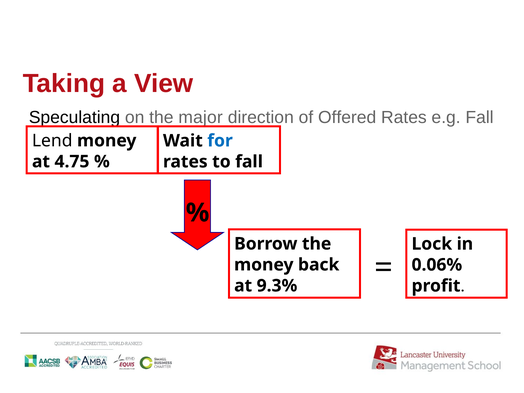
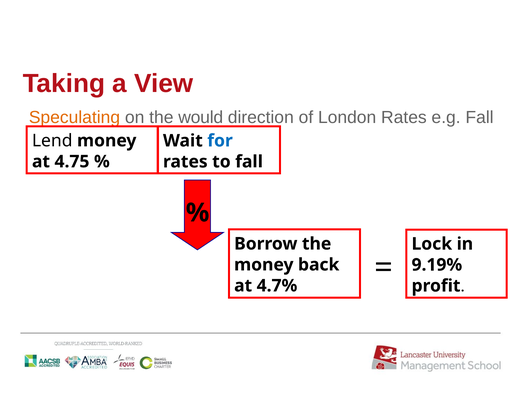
Speculating colour: black -> orange (74, 117)
major: major -> would (201, 117)
Offered: Offered -> London (347, 117)
0.06%: 0.06% -> 9.19% (437, 265)
9.3%: 9.3% -> 4.7% (277, 286)
